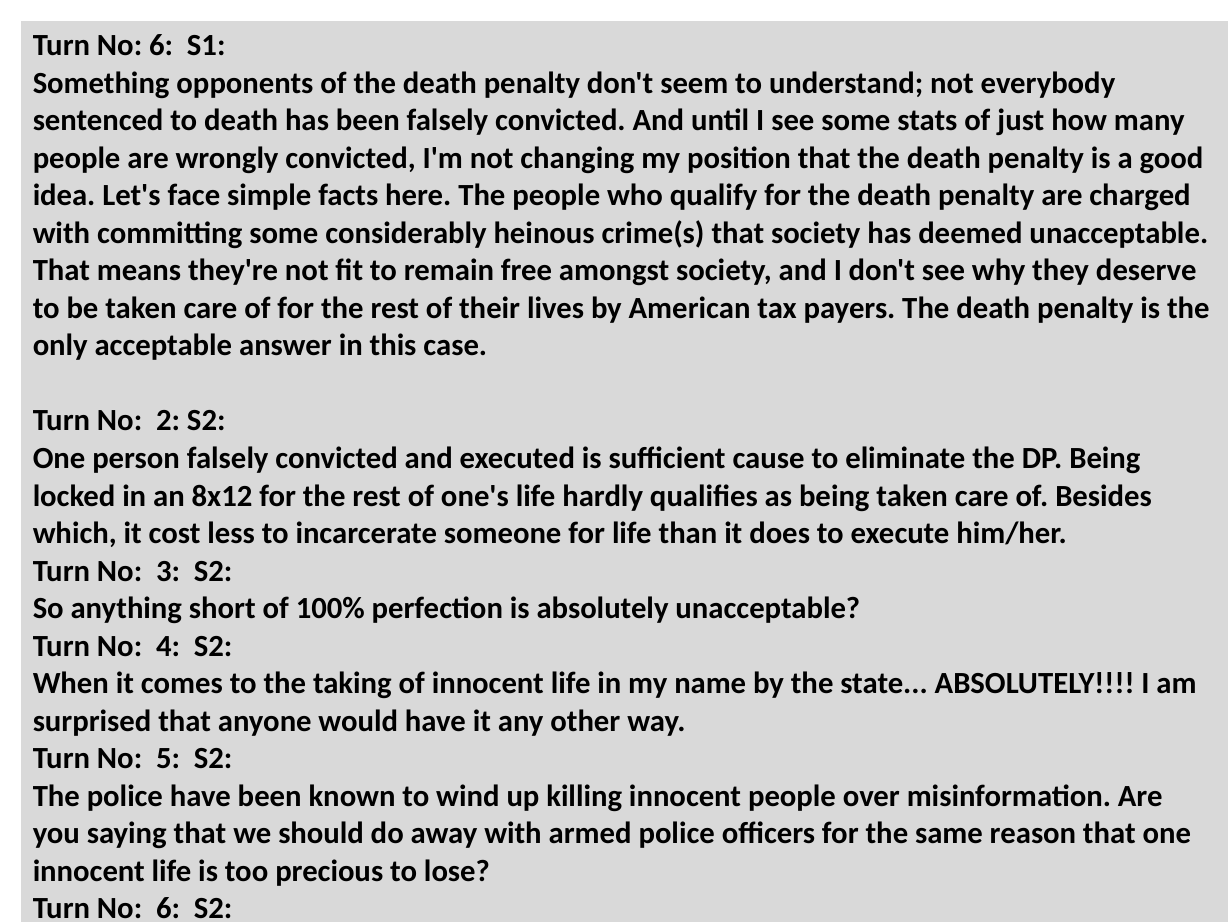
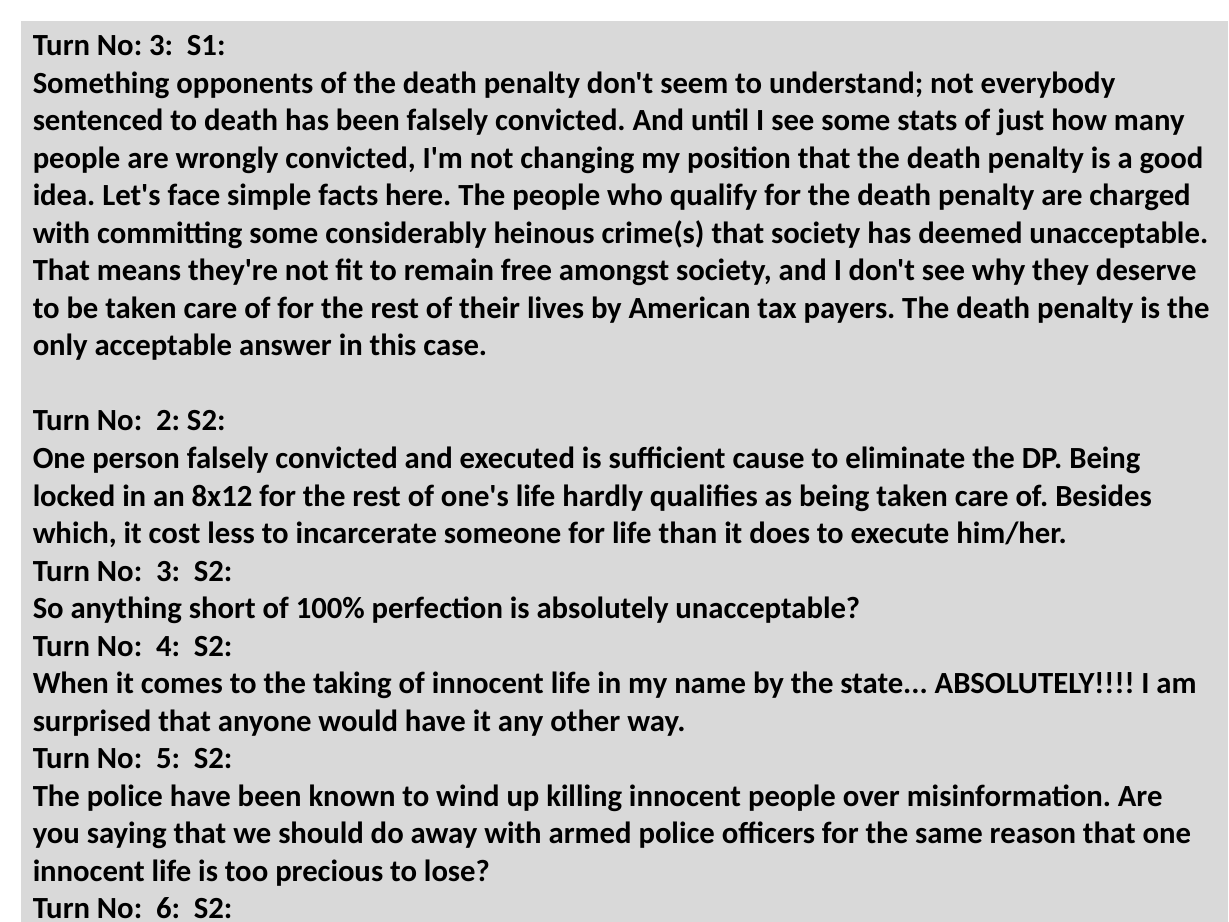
6: 6 -> 3 (161, 46)
